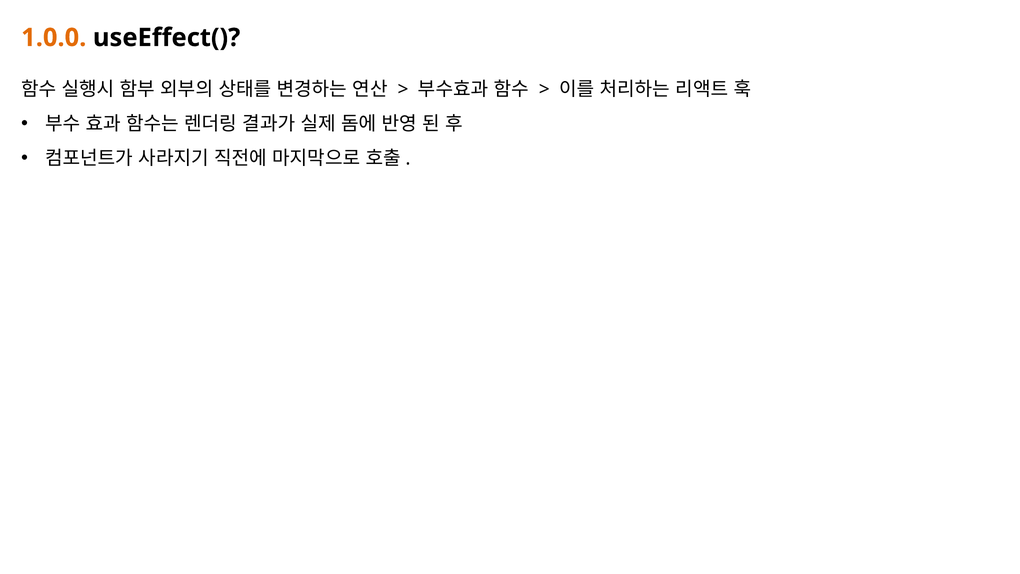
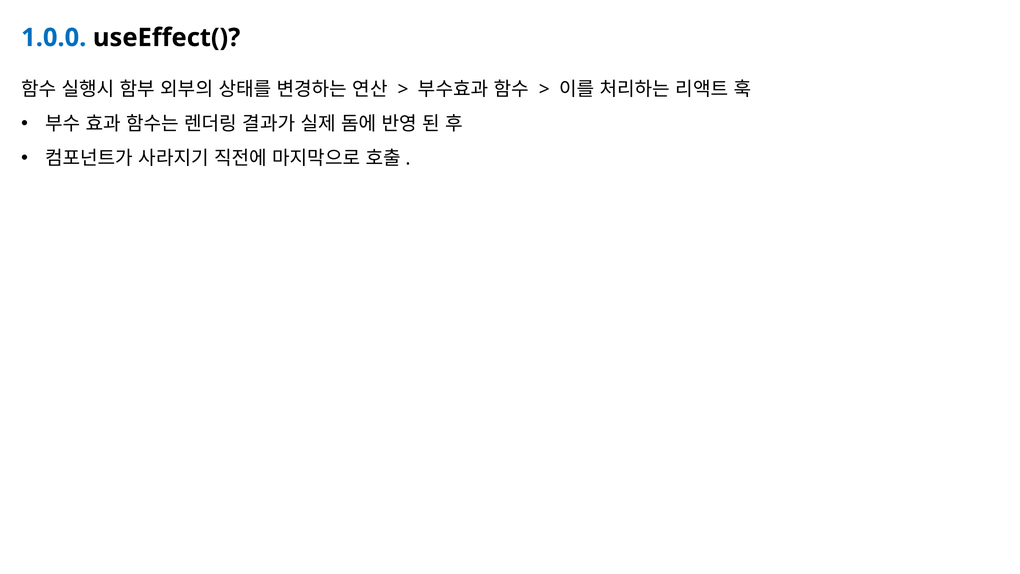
1.0.0 colour: orange -> blue (54, 38)
